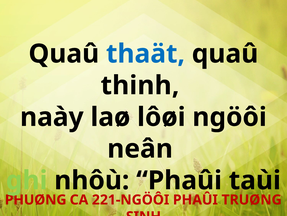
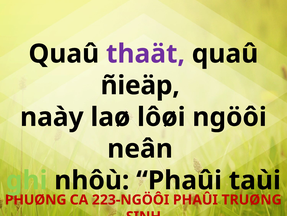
thaät colour: blue -> purple (145, 54)
thinh: thinh -> ñieäp (140, 85)
221-NGÖÔI: 221-NGÖÔI -> 223-NGÖÔI (131, 199)
